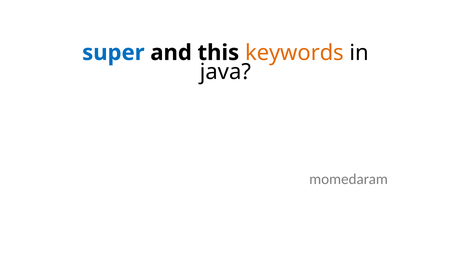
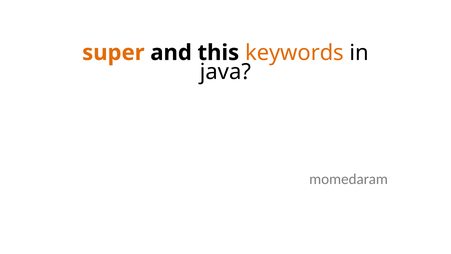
super colour: blue -> orange (113, 53)
